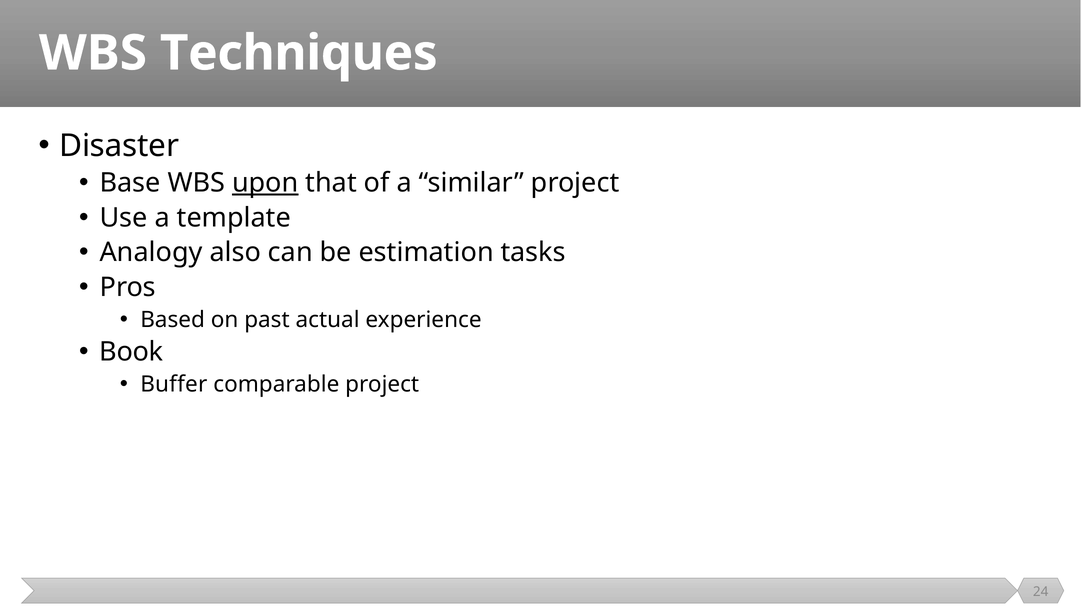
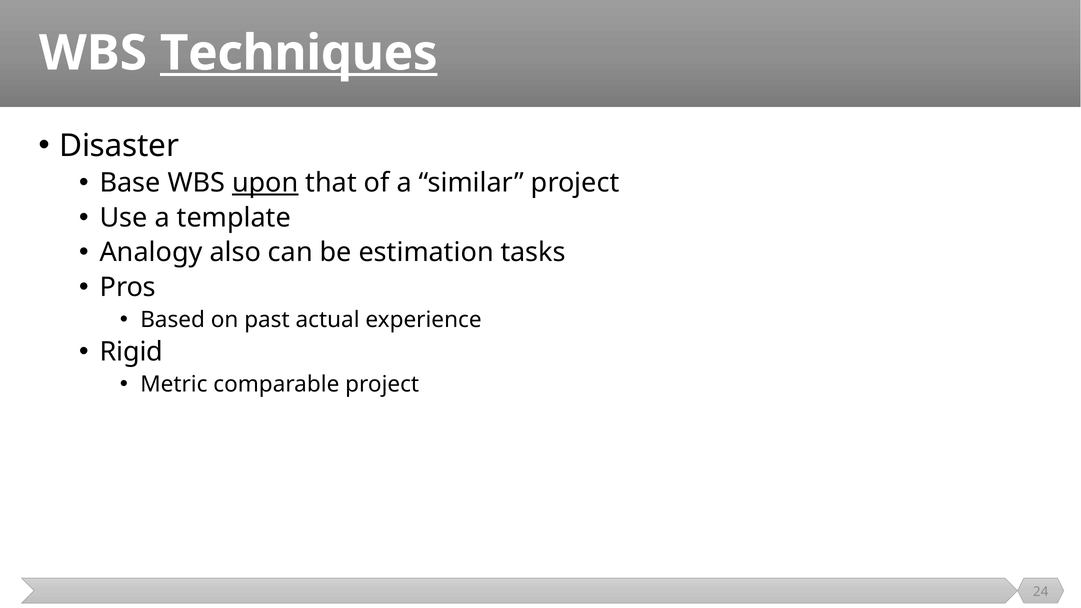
Techniques underline: none -> present (299, 53)
Book: Book -> Rigid (131, 352)
Buffer: Buffer -> Metric (174, 384)
